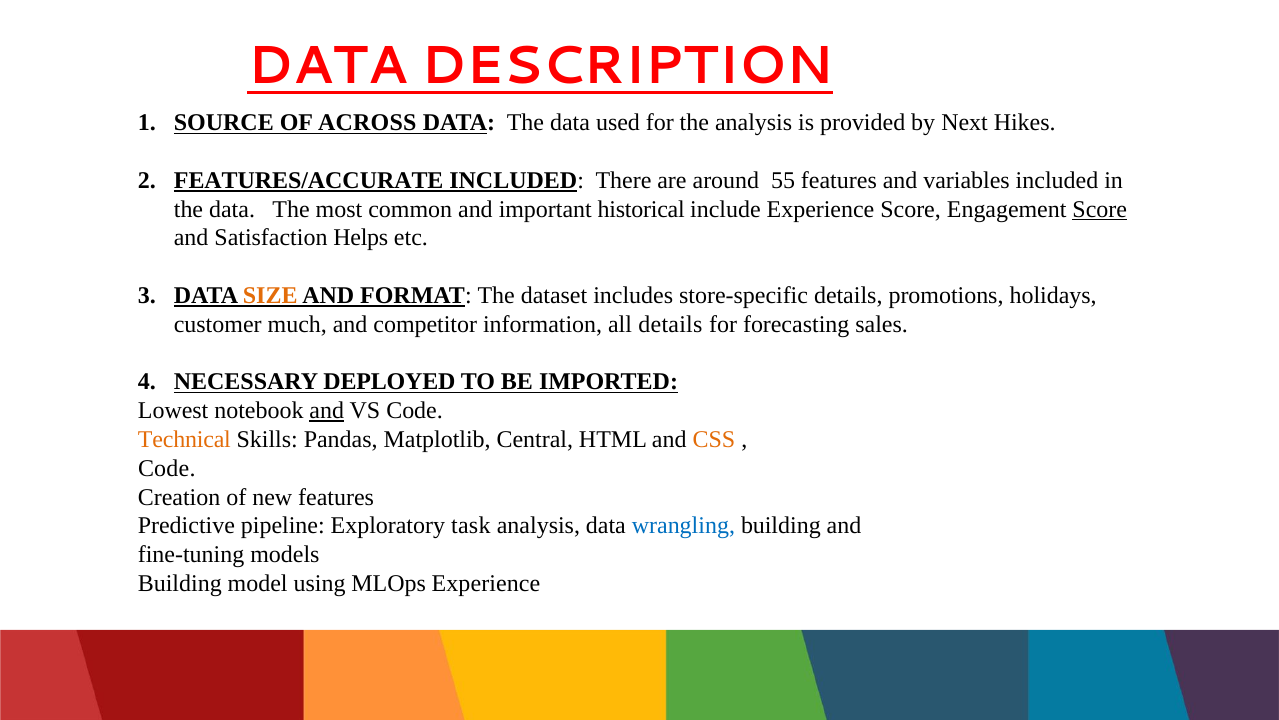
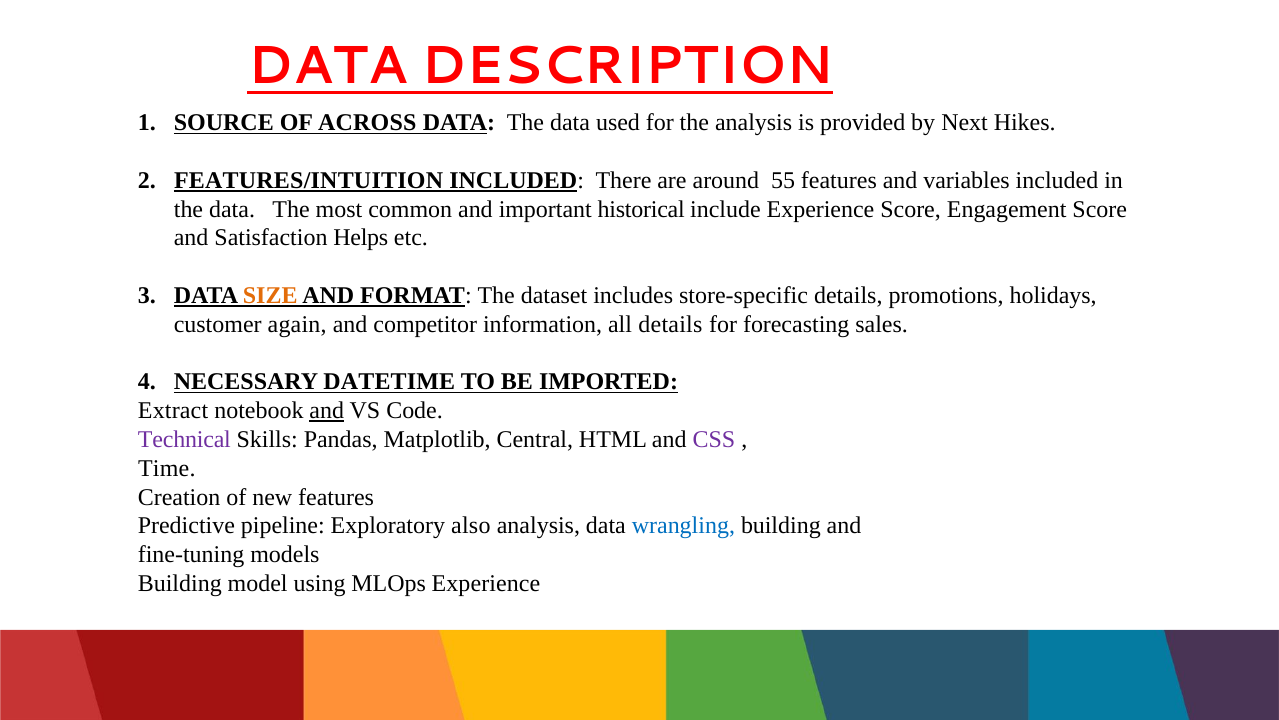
FEATURES/ACCURATE: FEATURES/ACCURATE -> FEATURES/INTUITION (309, 180)
Score underline: present -> none (1100, 209)
much: much -> again (297, 324)
DEPLOYED: DEPLOYED -> DATETIME (389, 382)
Lowest: Lowest -> Extract (173, 410)
Technical colour: orange -> purple (184, 439)
CSS colour: orange -> purple (714, 439)
Code: Code -> Time (167, 468)
task: task -> also (471, 526)
